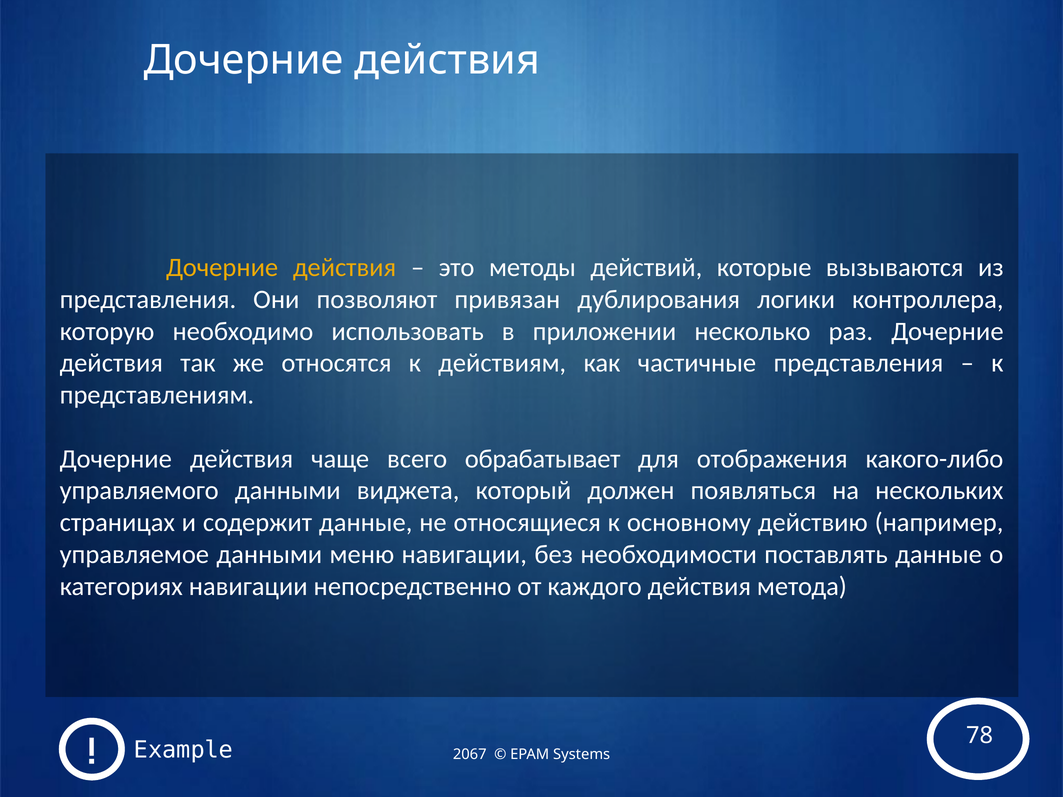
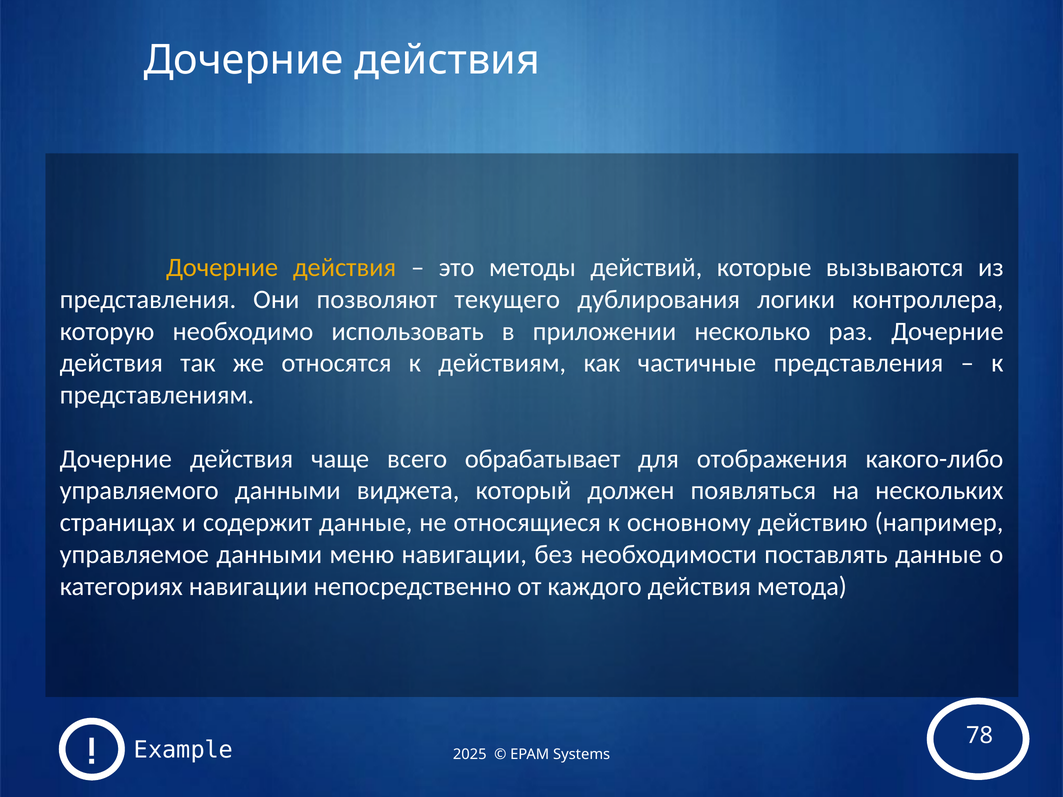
привязан: привязан -> текущего (507, 299)
2067: 2067 -> 2025 (470, 755)
